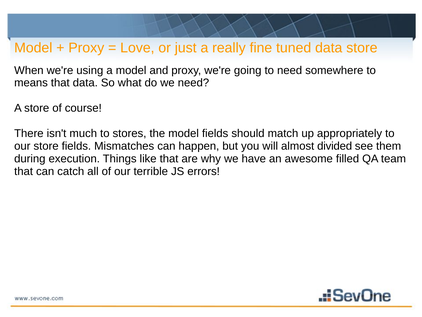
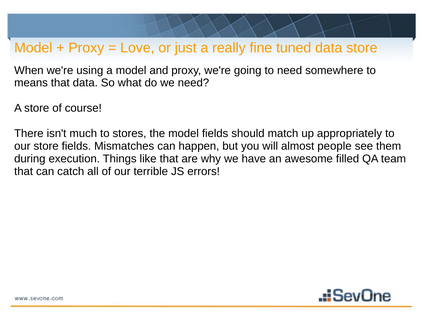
divided: divided -> people (335, 146)
